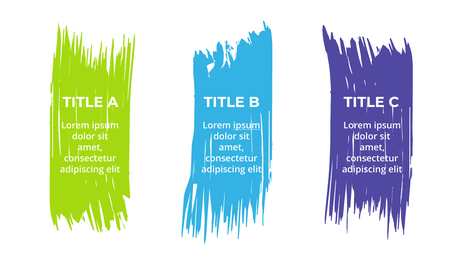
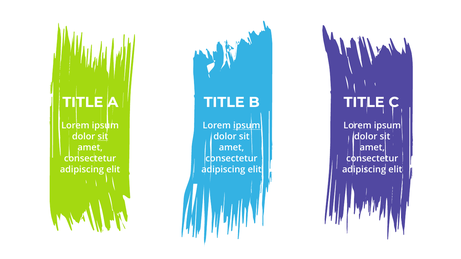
sit underline: none -> present (103, 137)
